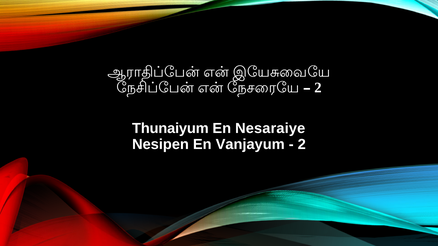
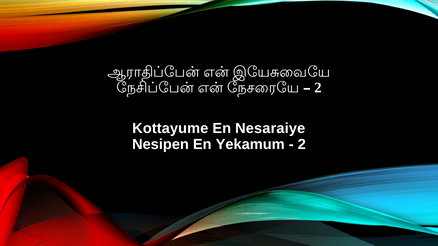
Thunaiyum: Thunaiyum -> Kottayume (170, 129)
Vanjayum: Vanjayum -> Yekamum (250, 144)
